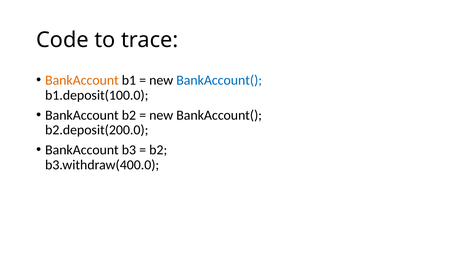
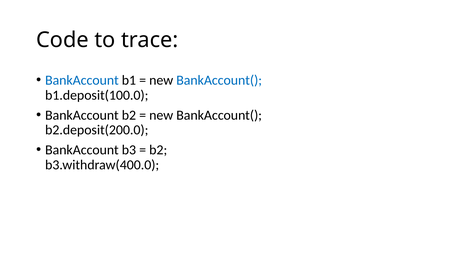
BankAccount colour: orange -> blue (82, 80)
